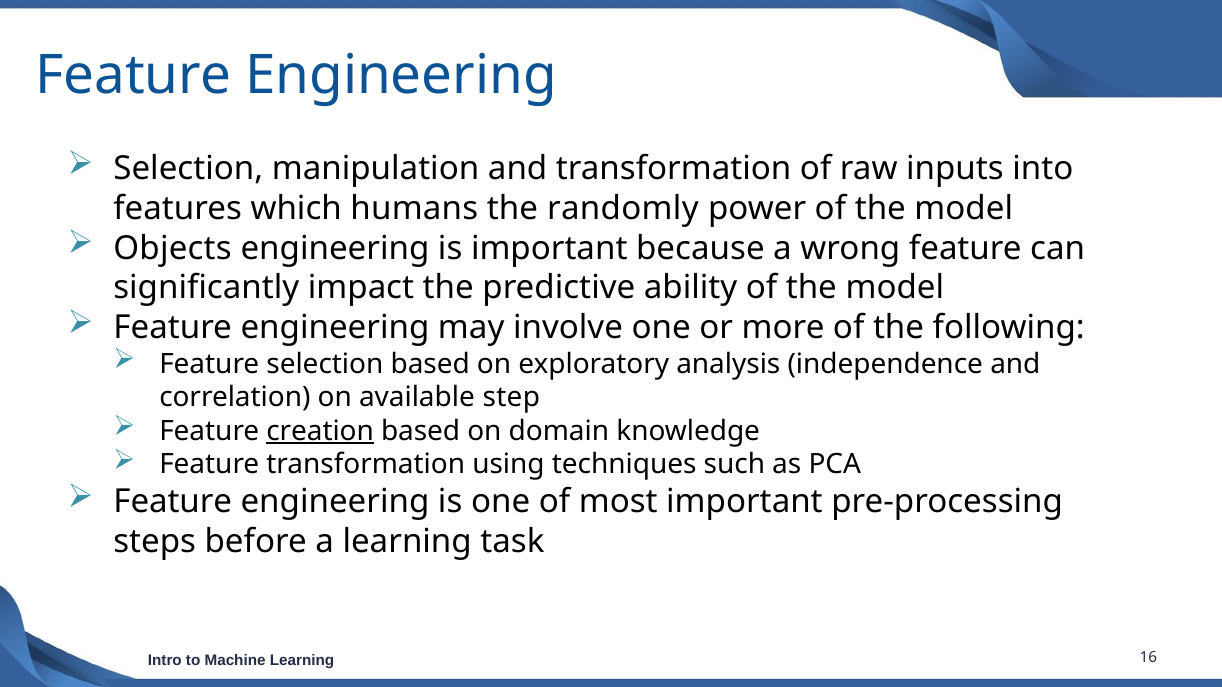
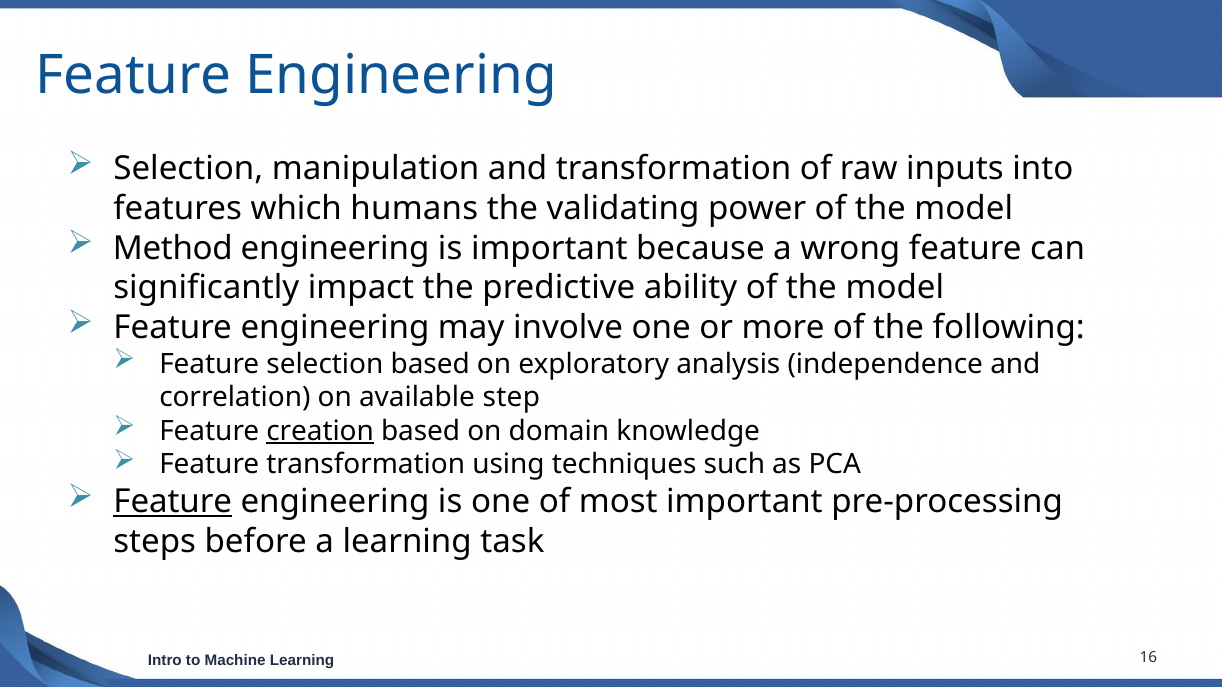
randomly: randomly -> validating (623, 209)
Objects: Objects -> Method (173, 248)
Feature underline: none -> present (173, 502)
